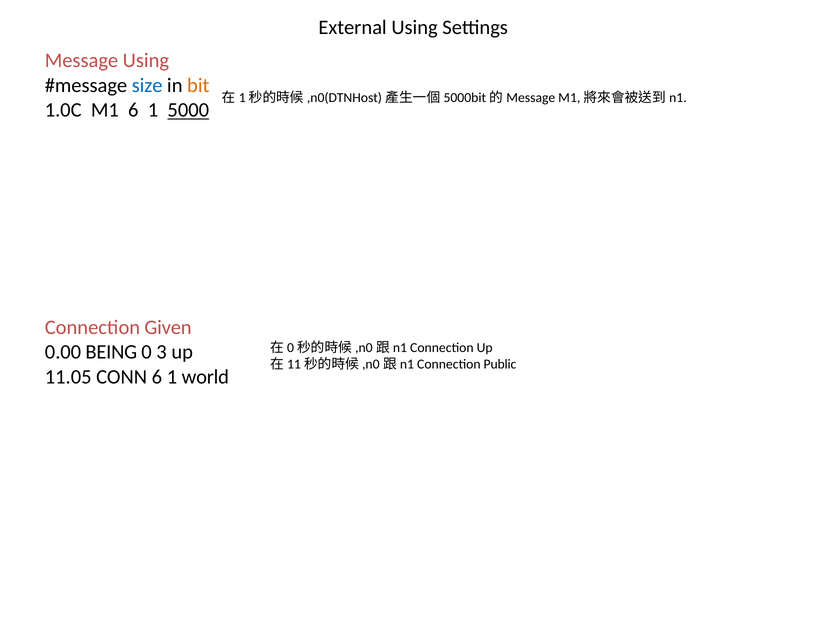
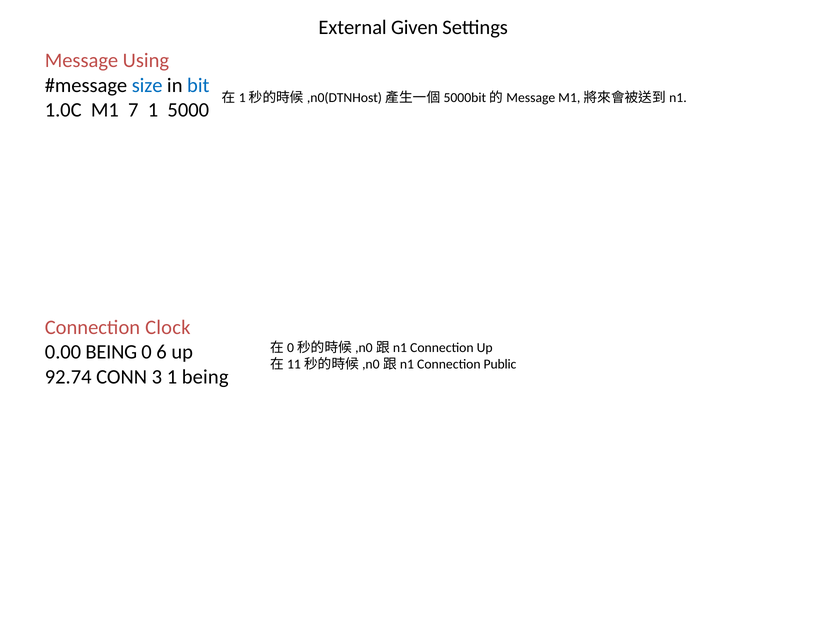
External Using: Using -> Given (415, 27)
bit colour: orange -> blue (198, 85)
M1 6: 6 -> 7 (133, 110)
5000 underline: present -> none (188, 110)
Given: Given -> Clock (168, 327)
3: 3 -> 6 (162, 352)
11.05: 11.05 -> 92.74 (68, 377)
CONN 6: 6 -> 3 (157, 377)
1 world: world -> being (205, 377)
